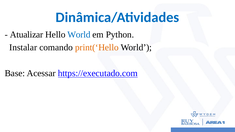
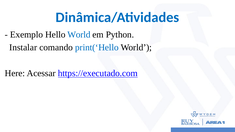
Atualizar: Atualizar -> Exemplo (27, 35)
print(‘Hello colour: orange -> blue (97, 48)
Base: Base -> Here (15, 73)
